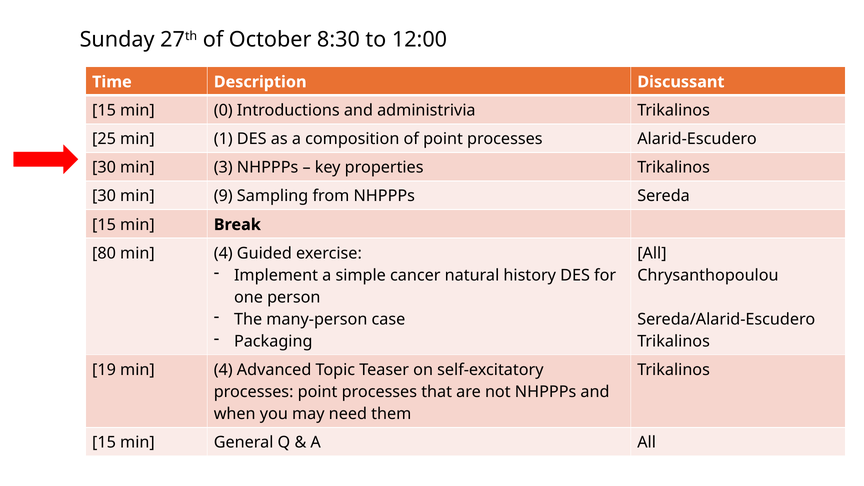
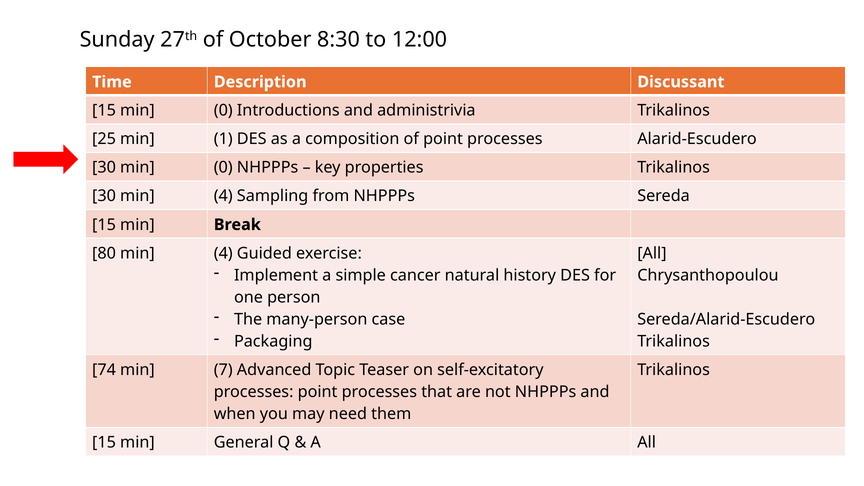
30 min 3: 3 -> 0 (223, 168)
30 min 9: 9 -> 4 (223, 196)
19: 19 -> 74 (104, 370)
4: 4 -> 7 (223, 370)
